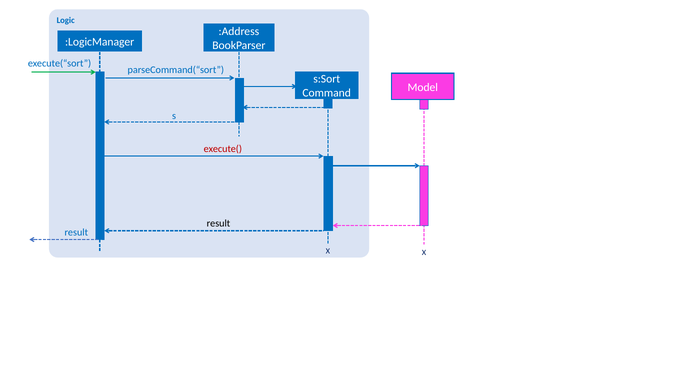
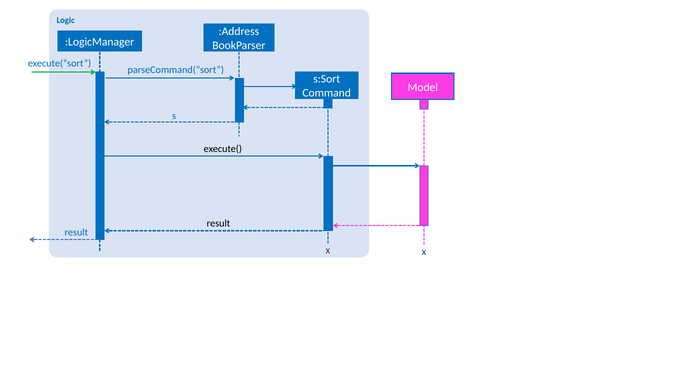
execute( colour: red -> black (223, 149)
